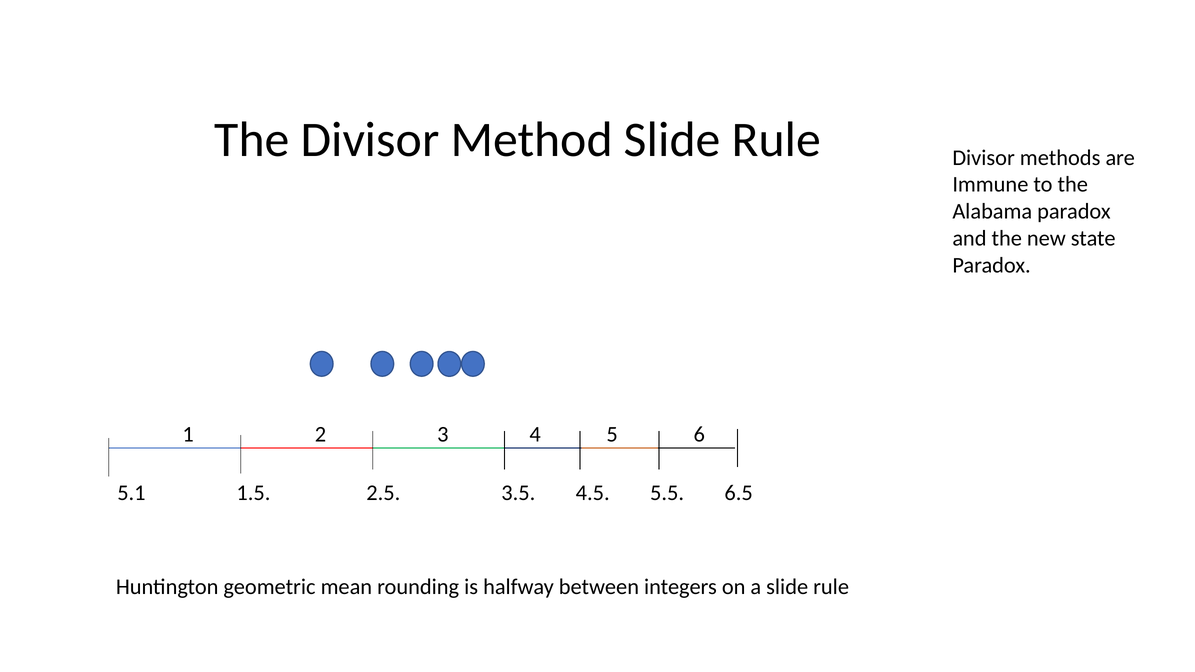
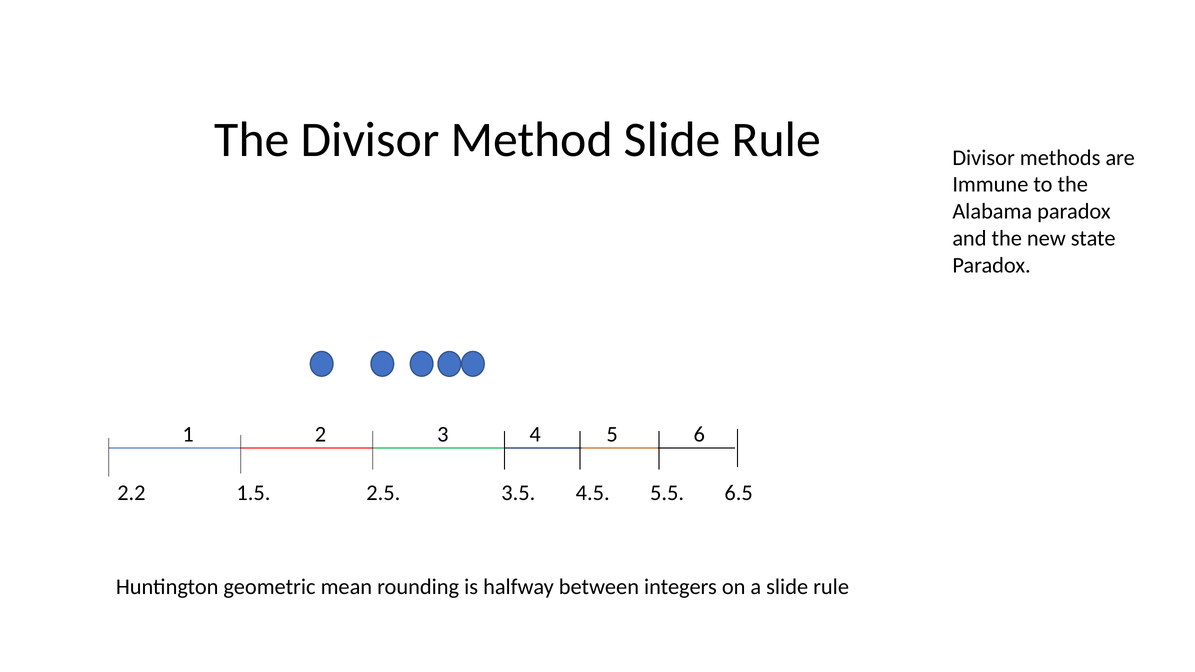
5.1: 5.1 -> 2.2 (131, 493)
